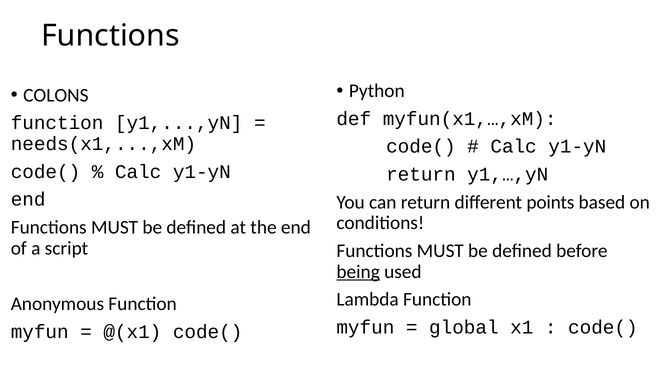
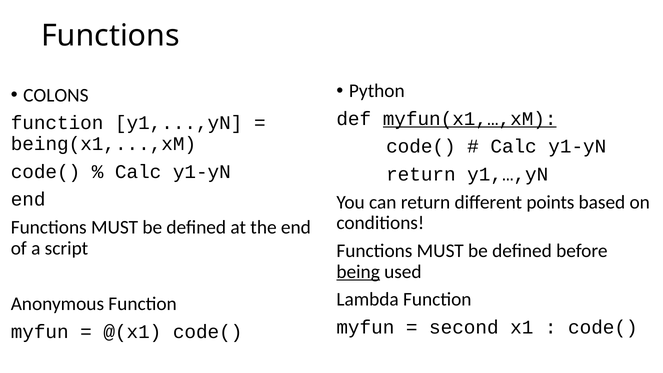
myfun(x1,…,xM underline: none -> present (470, 119)
needs(x1,...,xM: needs(x1,...,xM -> being(x1,...,xM (103, 144)
global: global -> second (464, 327)
